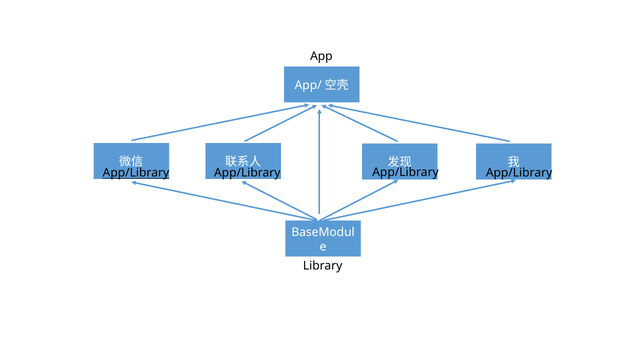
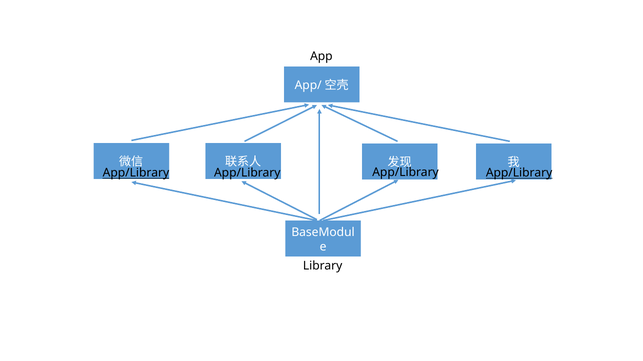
App/Library underline: none -> present (519, 173)
